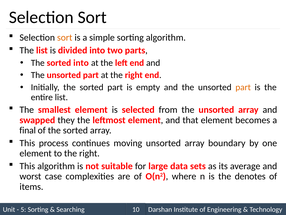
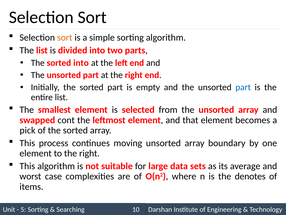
part colour: orange -> blue (243, 87)
they: they -> cont (66, 120)
final: final -> pick (28, 130)
